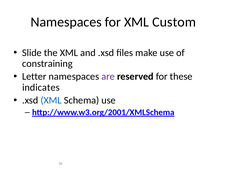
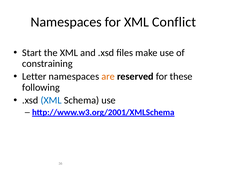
Custom: Custom -> Conflict (174, 22)
Slide: Slide -> Start (32, 53)
are colour: purple -> orange (108, 77)
indicates: indicates -> following (41, 88)
